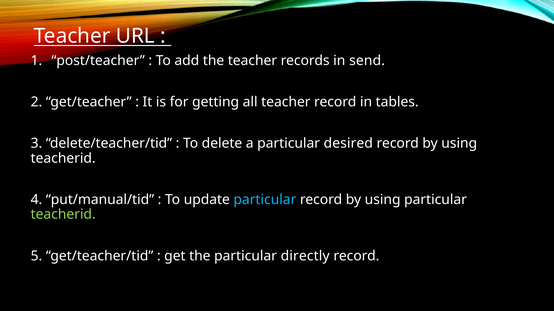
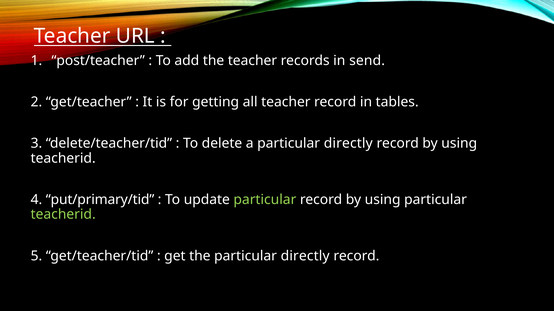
a particular desired: desired -> directly (348, 143)
put/manual/tid: put/manual/tid -> put/primary/tid (100, 200)
particular colour: light blue -> light green (265, 200)
